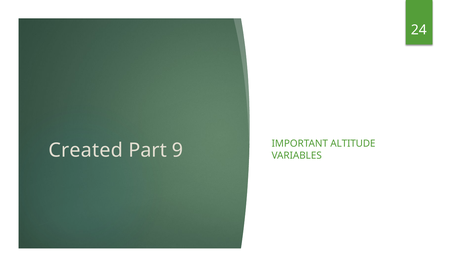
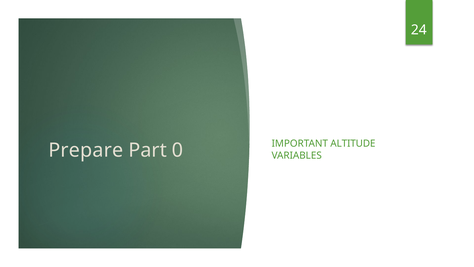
Created: Created -> Prepare (86, 150)
9: 9 -> 0 (178, 150)
